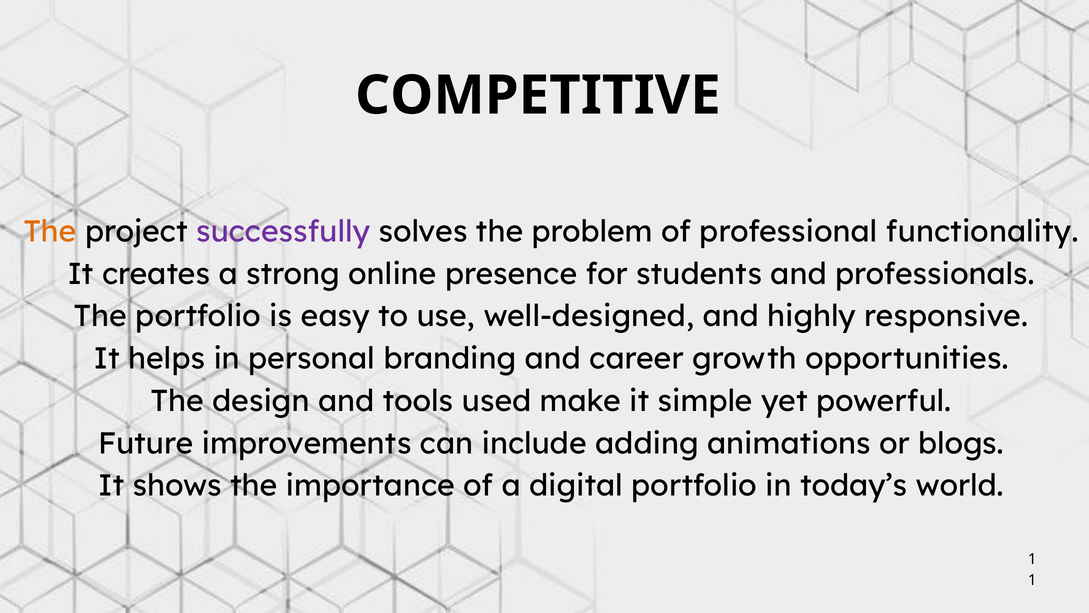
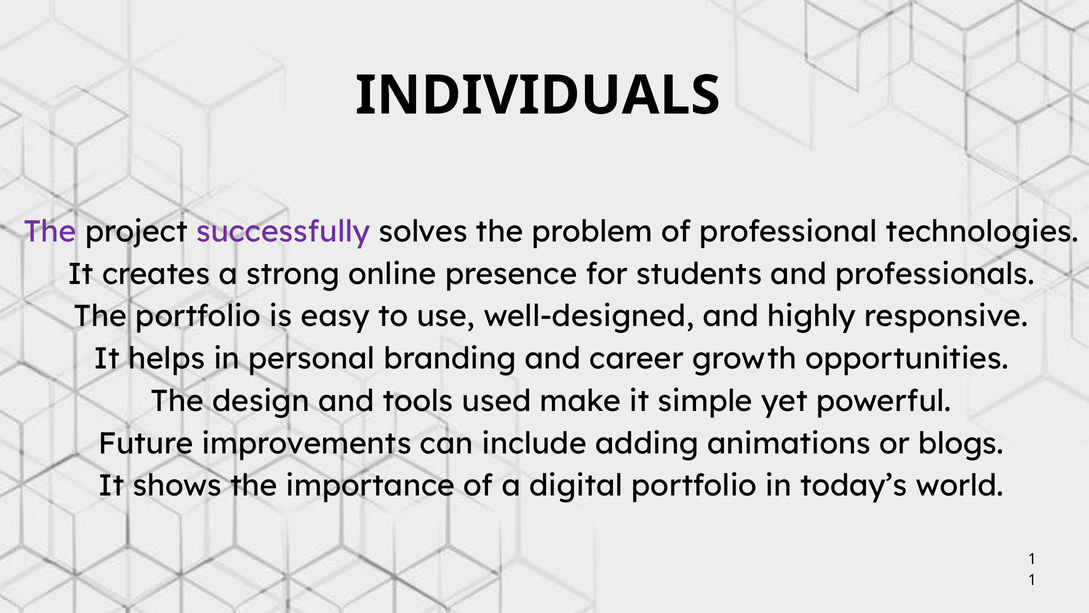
COMPETITIVE: COMPETITIVE -> INDIVIDUALS (538, 95)
The colour: orange -> purple (50, 232)
functionality: functionality -> technologies (982, 232)
